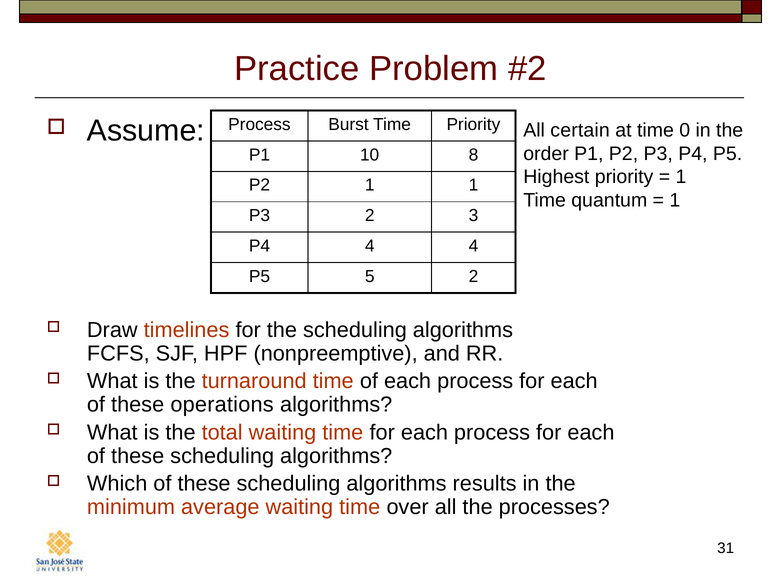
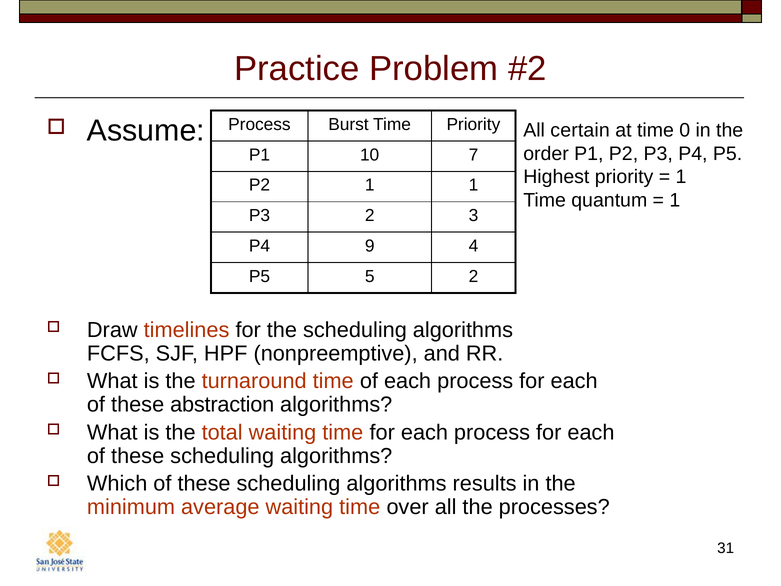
8: 8 -> 7 (473, 155)
P4 4: 4 -> 9 (370, 246)
operations: operations -> abstraction (222, 404)
